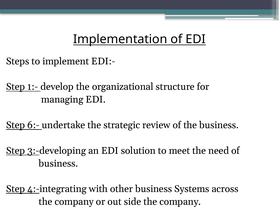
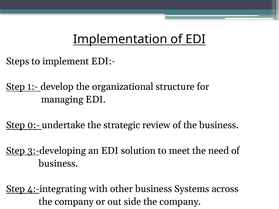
6:-: 6:- -> 0:- (33, 125)
